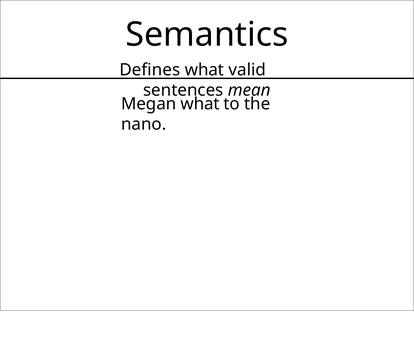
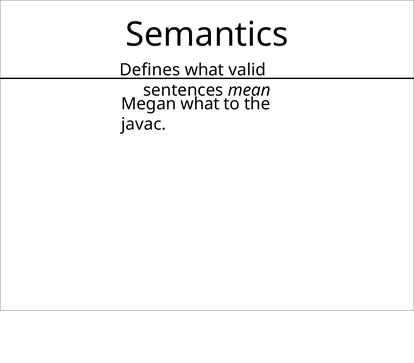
nano: nano -> javac (144, 124)
